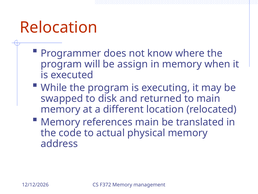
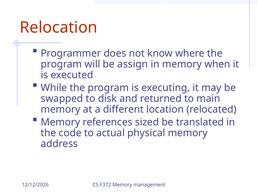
references main: main -> sized (147, 122)
